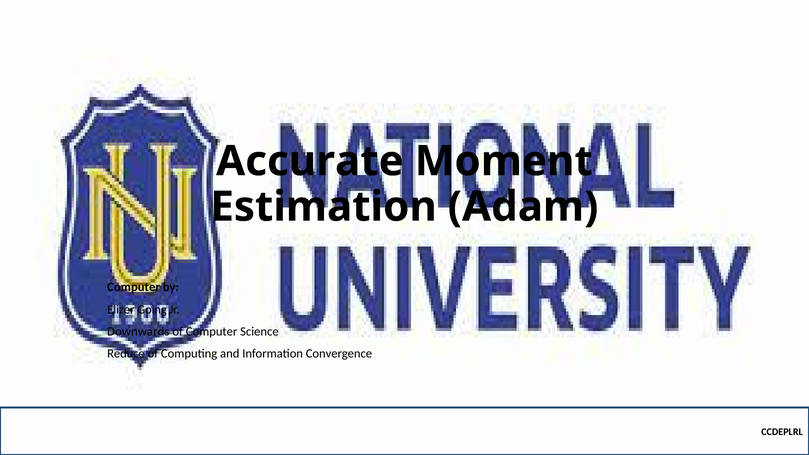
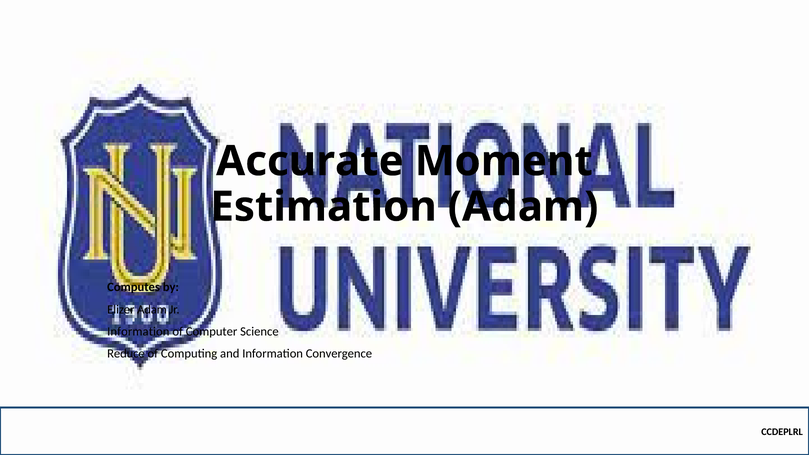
Computer: Computer -> Computes (134, 287)
Elizer Going: Going -> Adam (152, 309)
Downwards: Downwards -> Information (138, 332)
